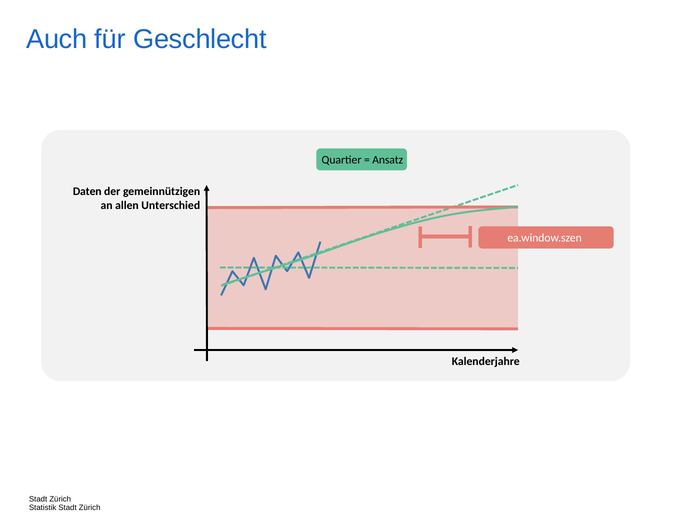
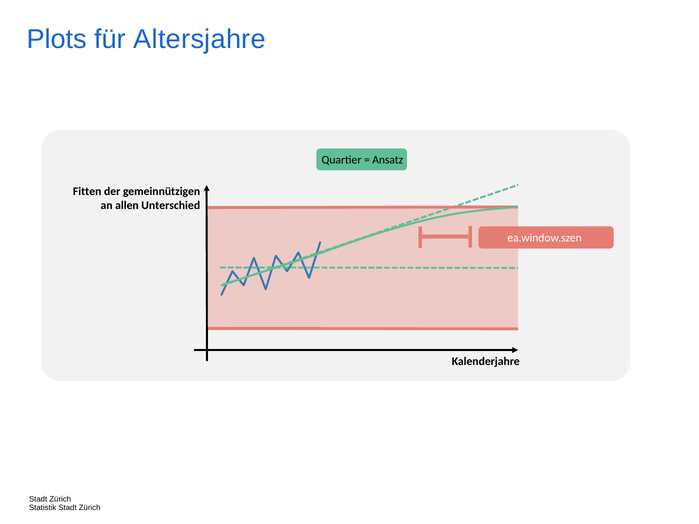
Auch: Auch -> Plots (57, 40)
Geschlecht: Geschlecht -> Altersjahre (200, 40)
Daten: Daten -> Fitten (87, 192)
